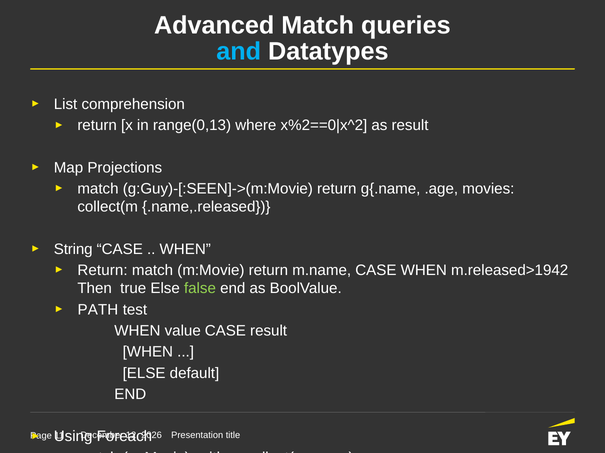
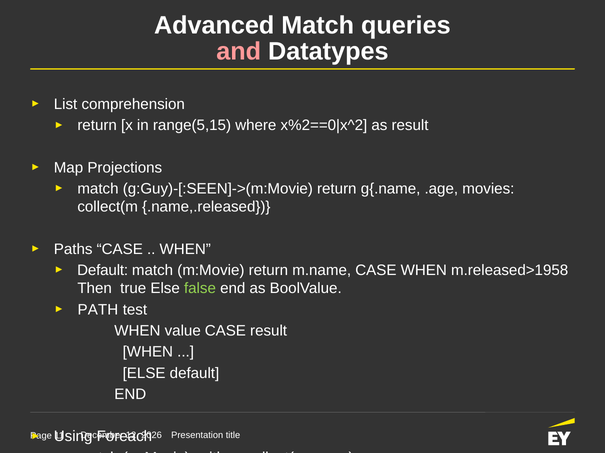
and colour: light blue -> pink (239, 51)
range(0,13: range(0,13 -> range(5,15 (192, 126)
String: String -> Paths (73, 250)
Return: Return -> Default (103, 271)
m.released>1942: m.released>1942 -> m.released>1958 (510, 271)
